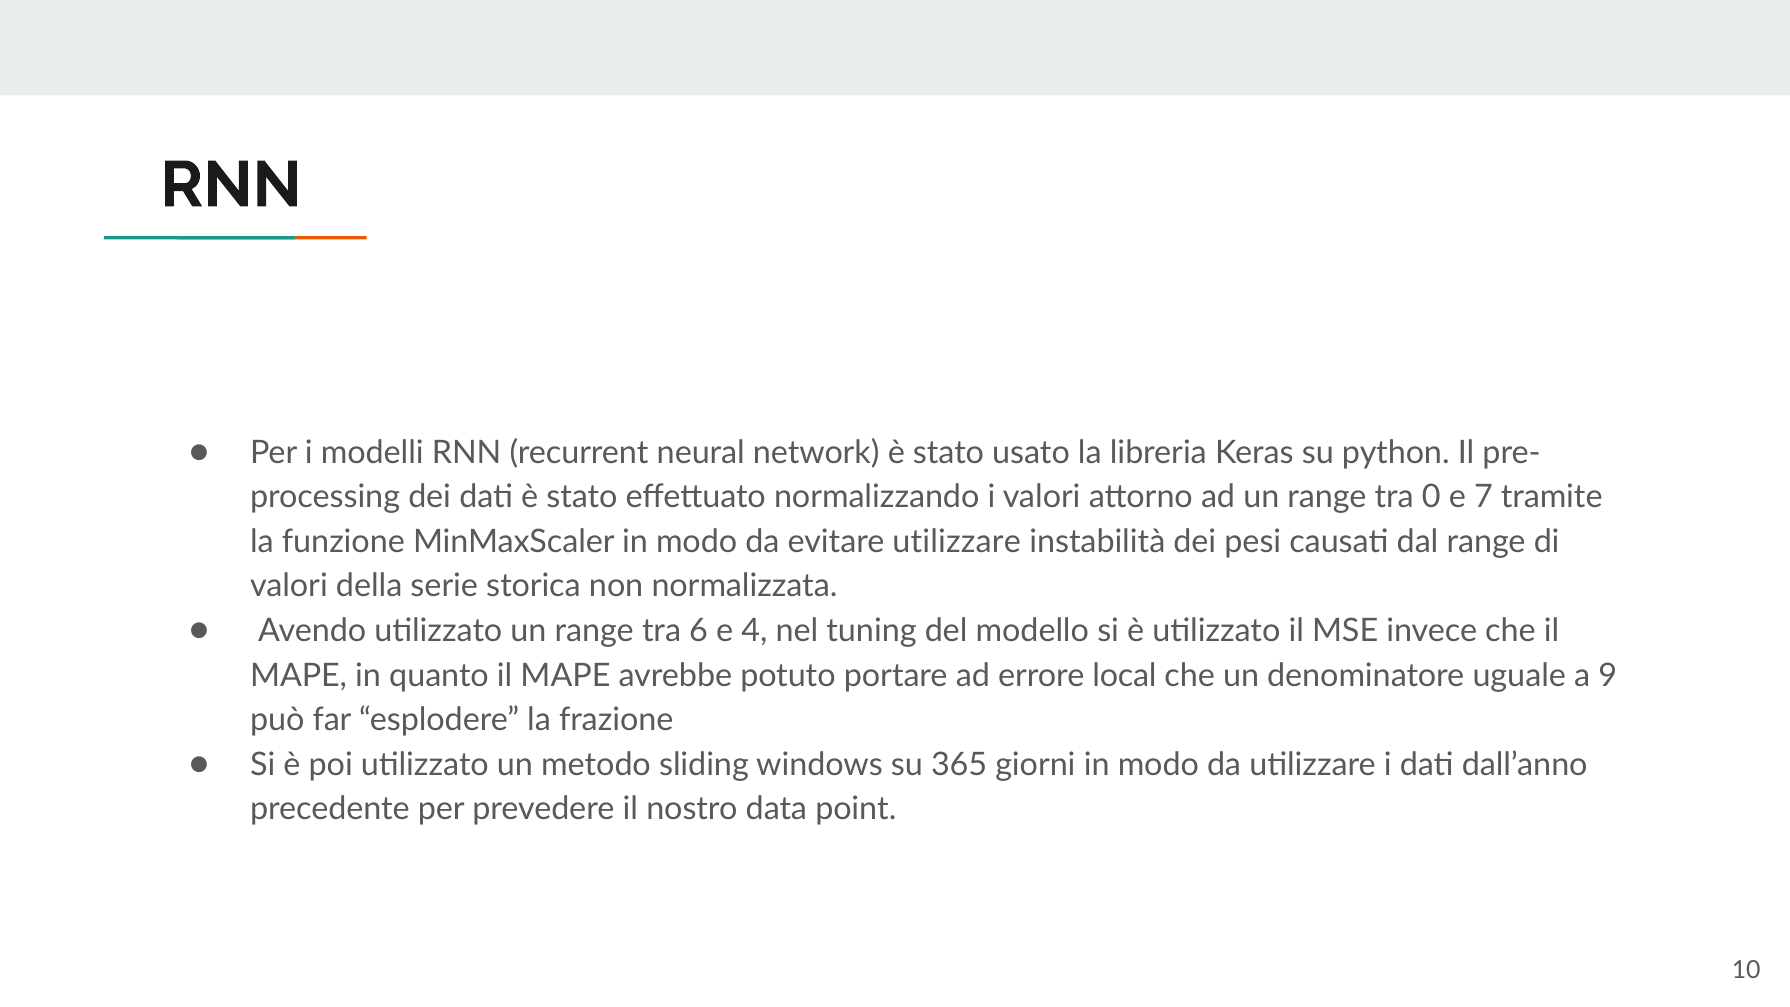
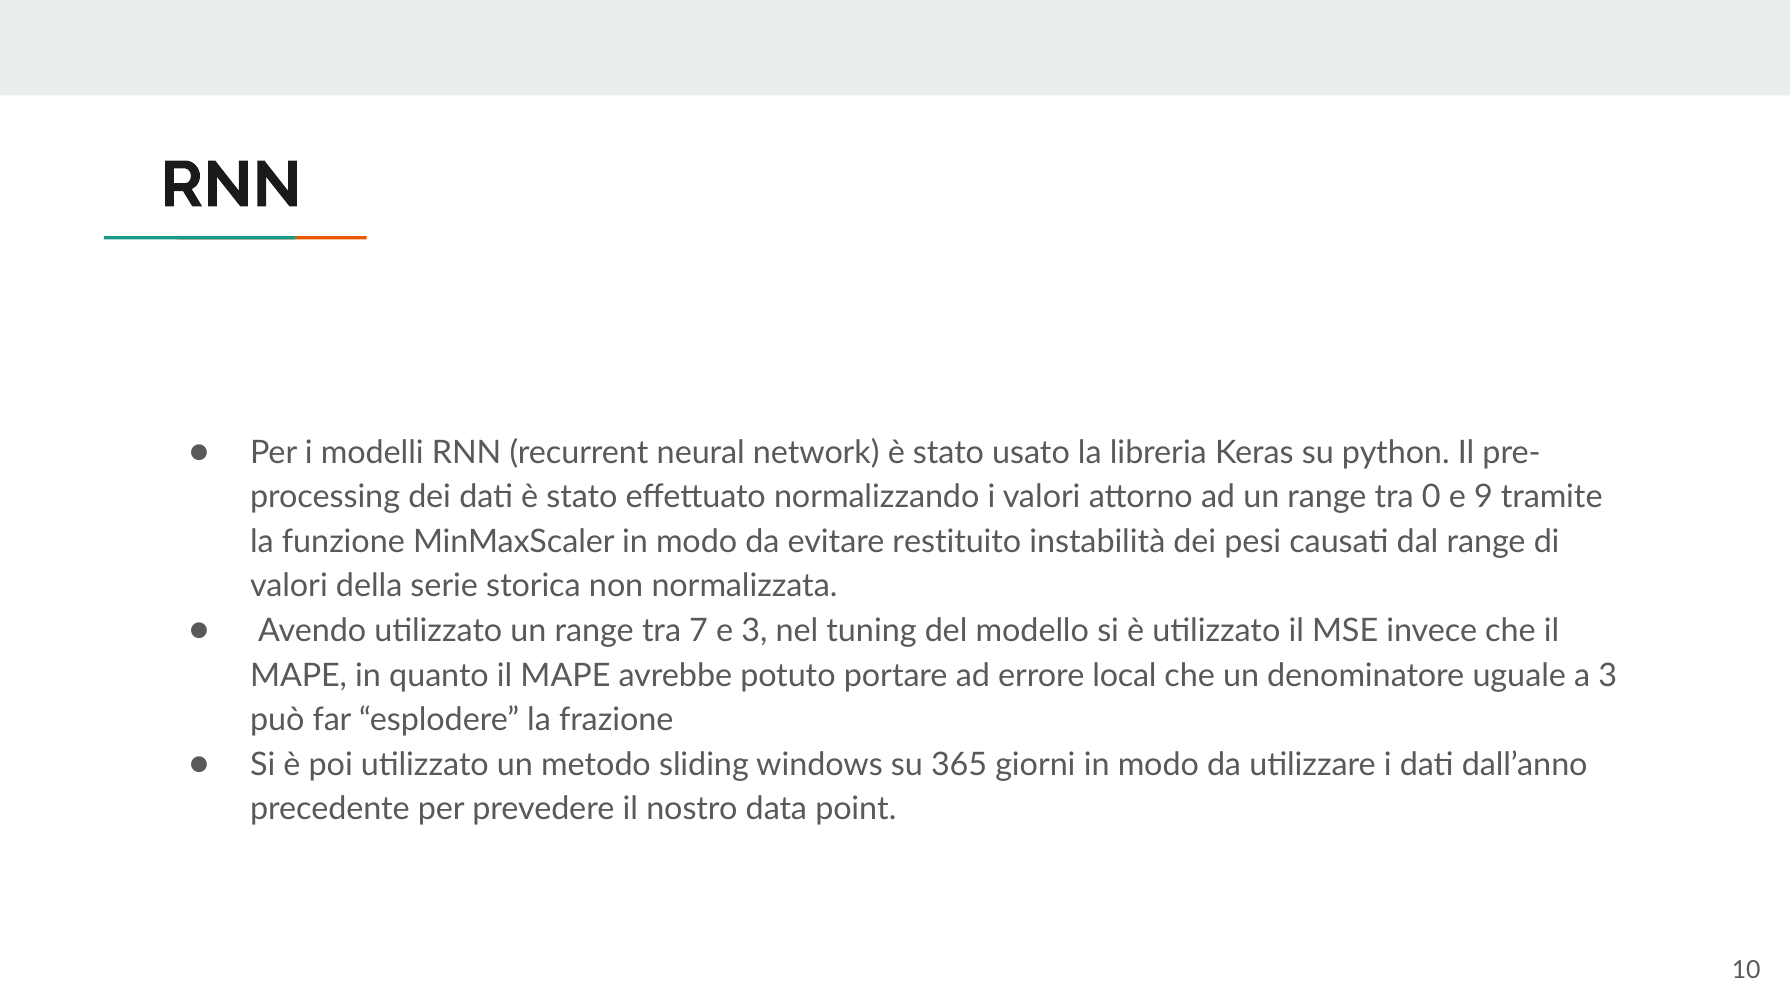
7: 7 -> 9 (1483, 497)
evitare utilizzare: utilizzare -> restituito (957, 542)
6: 6 -> 7 (699, 631)
e 4: 4 -> 3 (754, 631)
a 9: 9 -> 3 (1608, 675)
